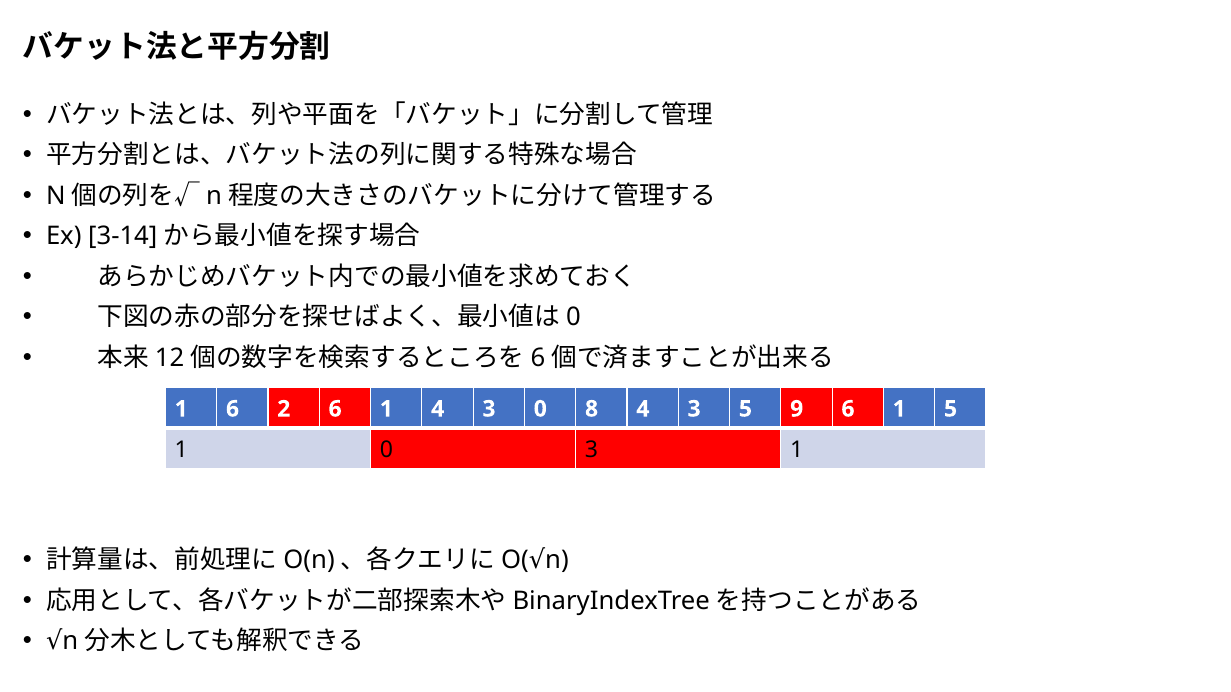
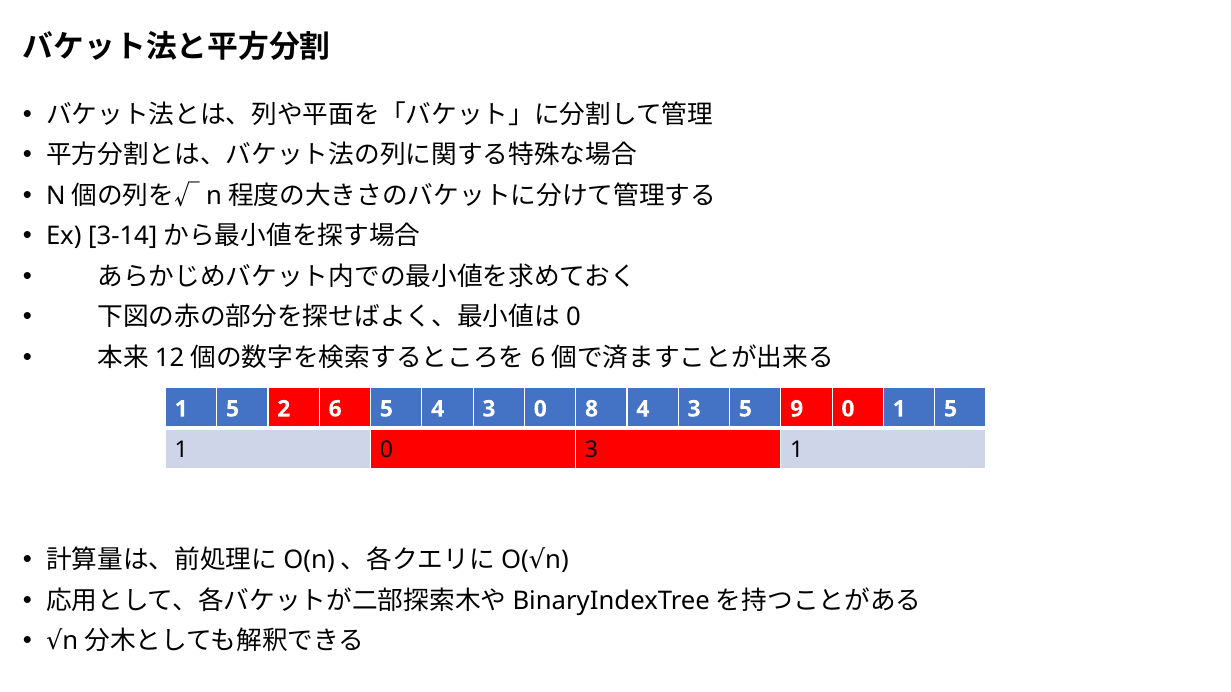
6: 6 -> 5 (233, 409)
2 6 1: 1 -> 5 (386, 409)
9 6: 6 -> 0 (848, 409)
